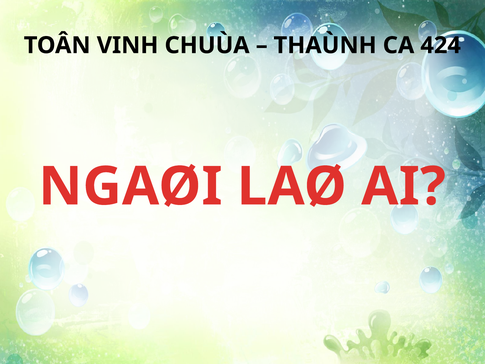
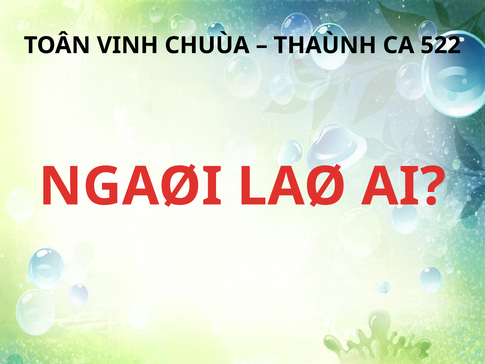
424: 424 -> 522 (441, 45)
